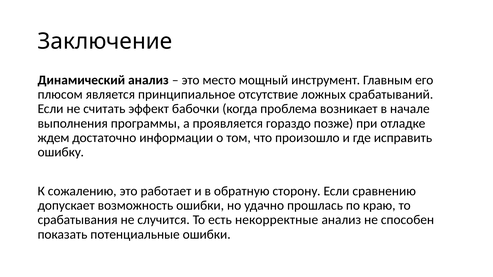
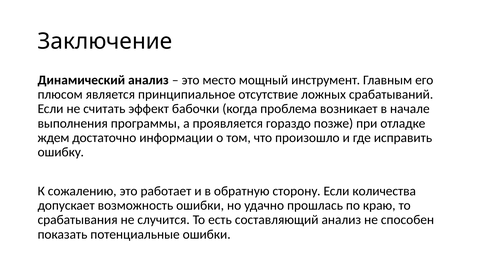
сравнению: сравнению -> количества (384, 191)
некорректные: некорректные -> составляющий (277, 220)
